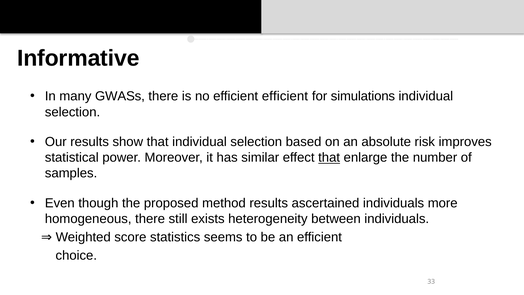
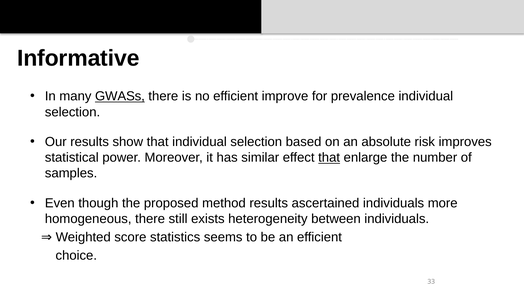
GWASs underline: none -> present (120, 96)
efficient efficient: efficient -> improve (285, 96)
simulations: simulations -> prevalence (363, 96)
